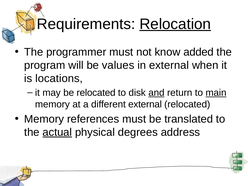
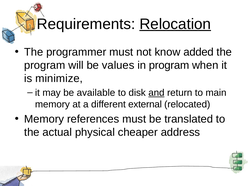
in external: external -> program (169, 65)
locations: locations -> minimize (59, 78)
be relocated: relocated -> available (96, 93)
main underline: present -> none (216, 93)
actual underline: present -> none (57, 132)
degrees: degrees -> cheaper (138, 132)
